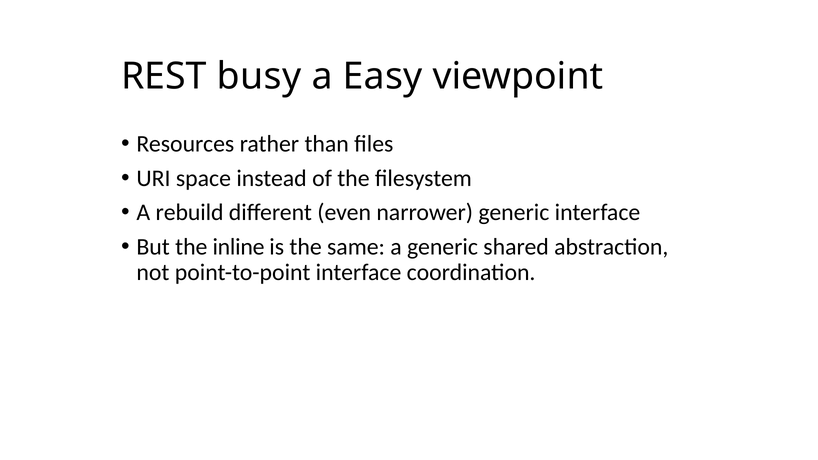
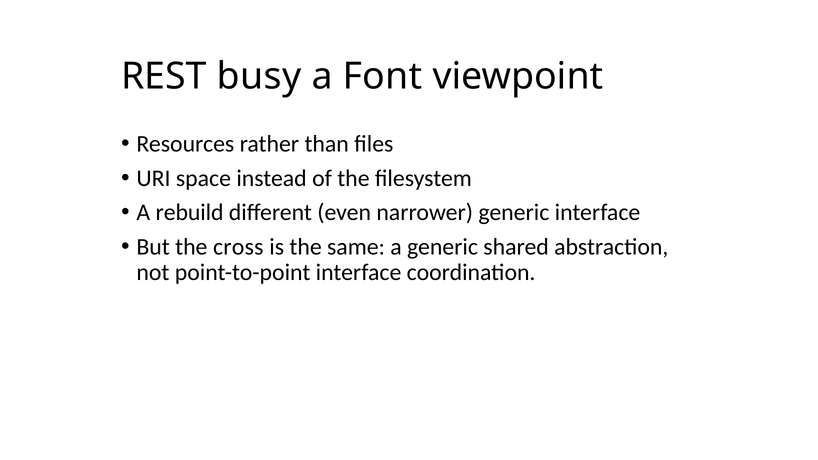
Easy: Easy -> Font (383, 76)
inline: inline -> cross (238, 247)
